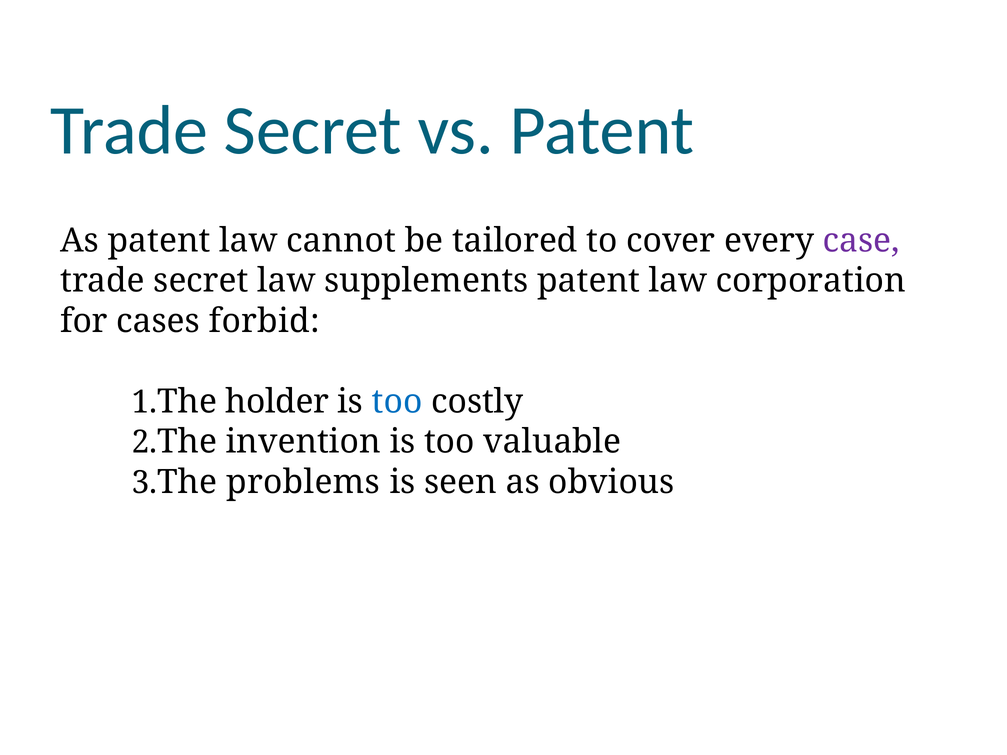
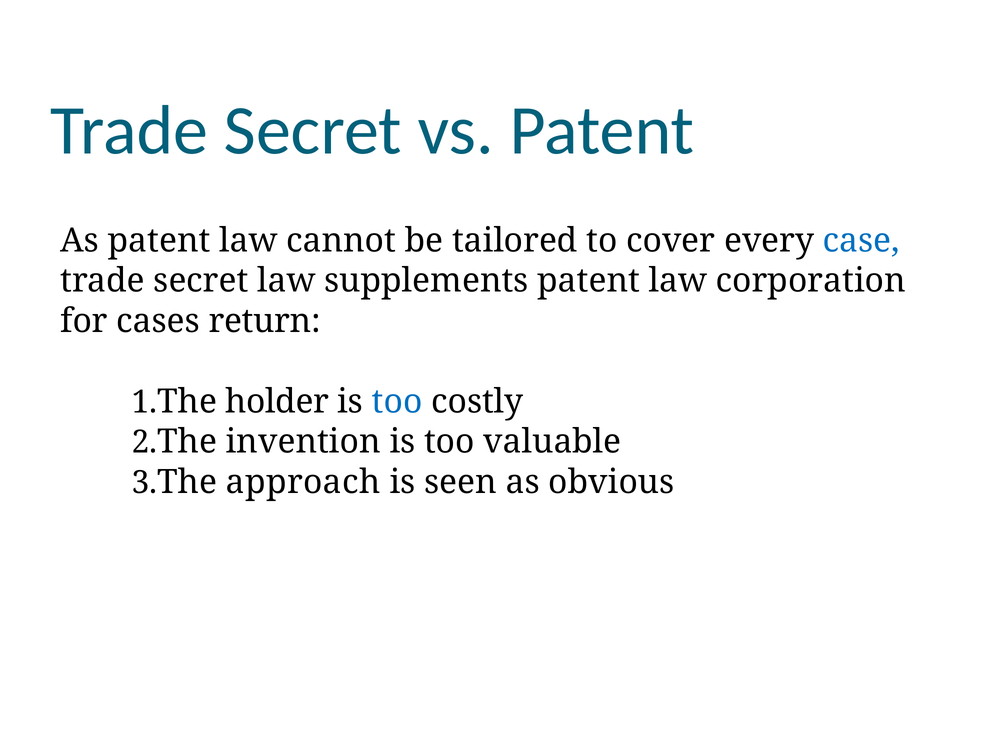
case colour: purple -> blue (861, 241)
forbid: forbid -> return (265, 321)
problems: problems -> approach (303, 482)
